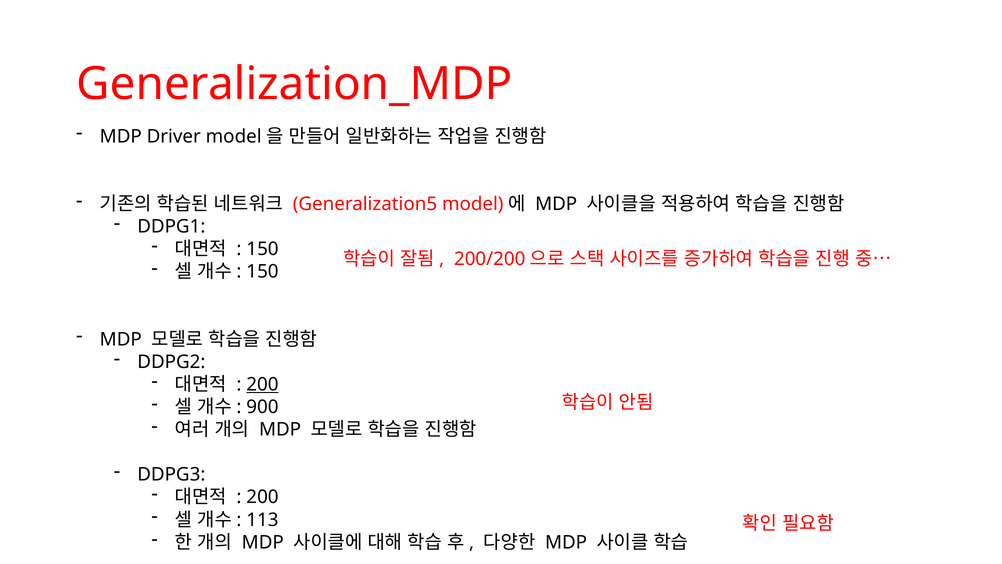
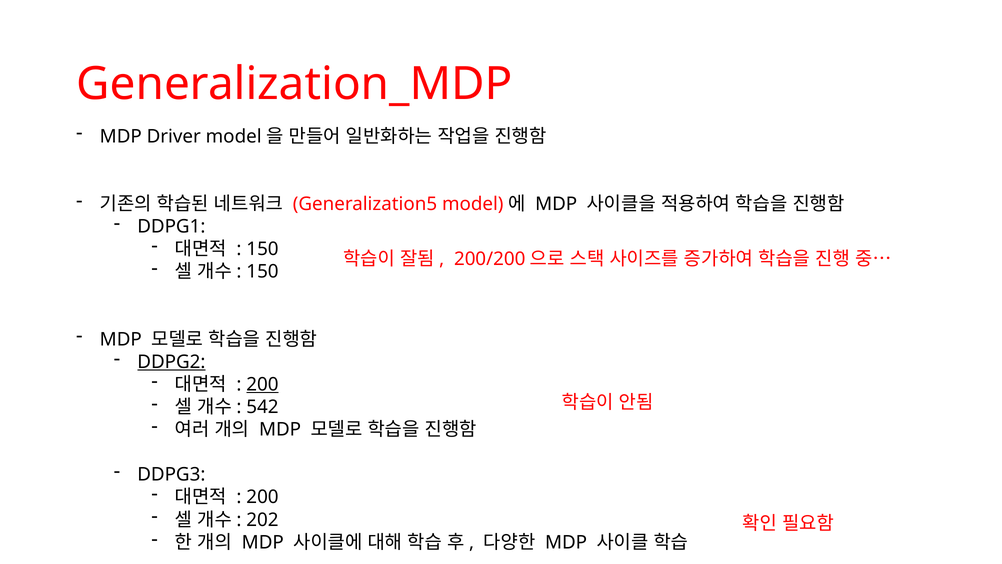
DDPG2 underline: none -> present (171, 362)
900: 900 -> 542 (262, 407)
113: 113 -> 202 (262, 519)
